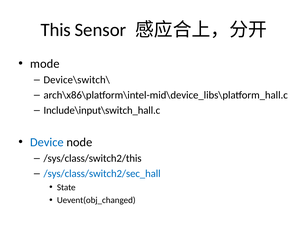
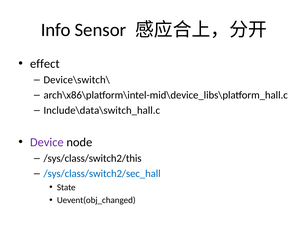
This: This -> Info (56, 30)
mode: mode -> effect (45, 64)
Include\input\switch_hall.c: Include\input\switch_hall.c -> Include\data\switch_hall.c (102, 110)
Device colour: blue -> purple (47, 142)
